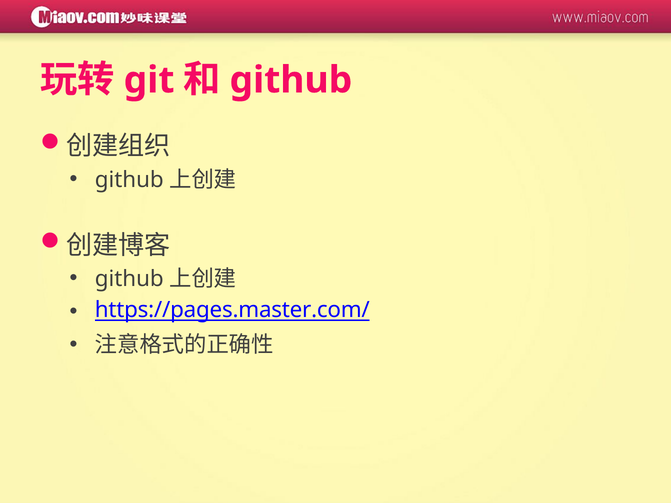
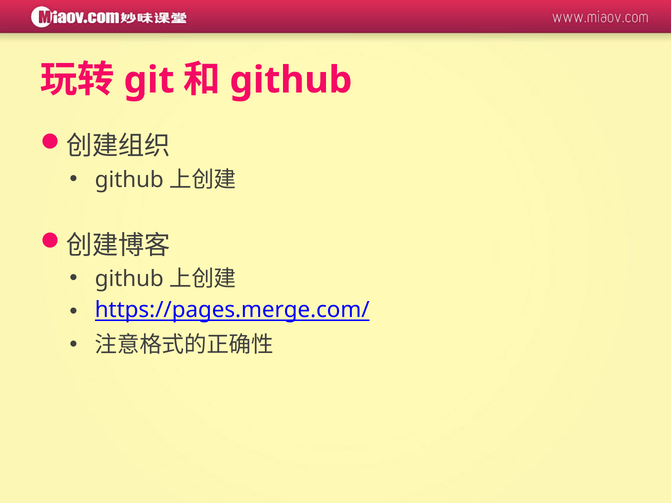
https://pages.master.com/: https://pages.master.com/ -> https://pages.merge.com/ (232, 310)
